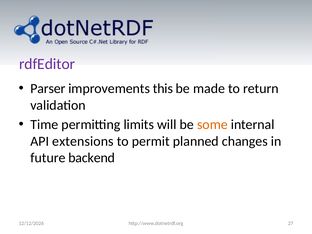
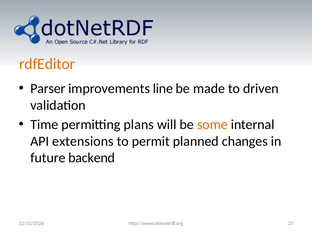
rdfEditor colour: purple -> orange (47, 64)
this: this -> line (163, 89)
return: return -> driven (261, 89)
limits: limits -> plans (139, 125)
